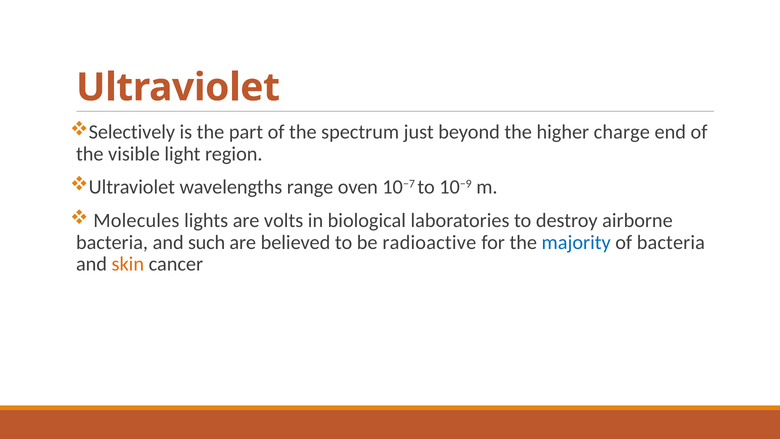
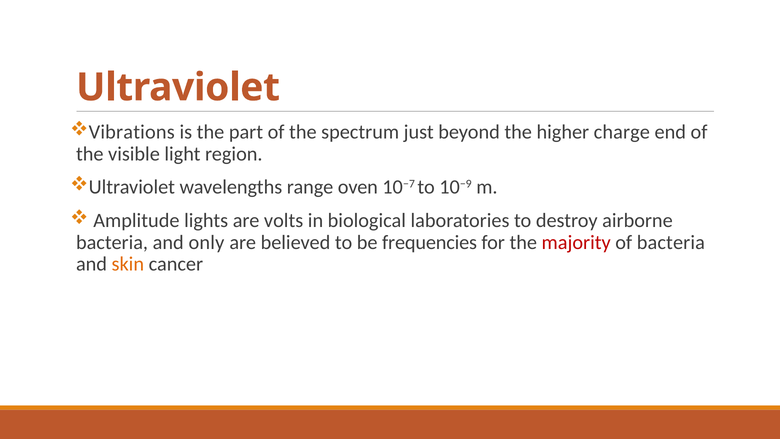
Selectively: Selectively -> Vibrations (132, 132)
Molecules: Molecules -> Amplitude (136, 220)
such: such -> only (206, 242)
radioactive: radioactive -> frequencies (430, 242)
majority colour: blue -> red (576, 242)
